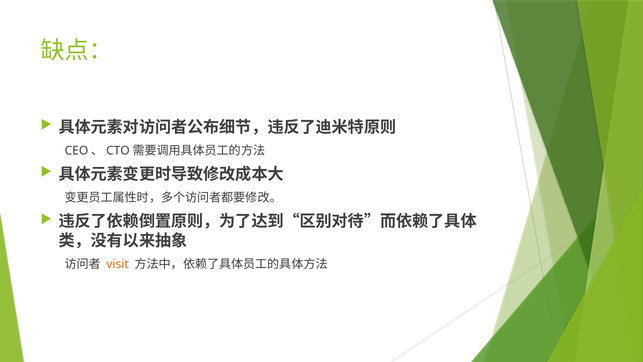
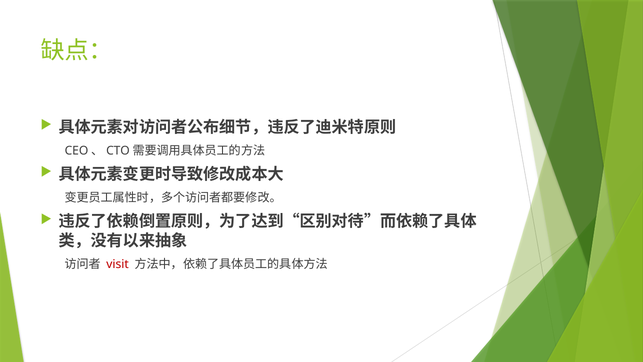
visit colour: orange -> red (118, 264)
